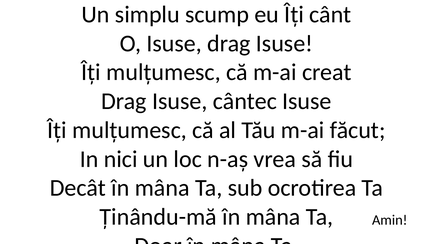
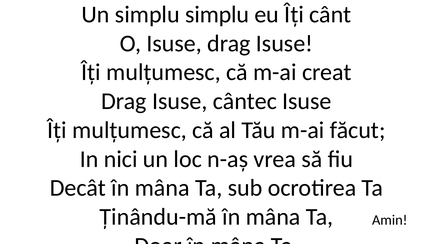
simplu scump: scump -> simplu (217, 14)
